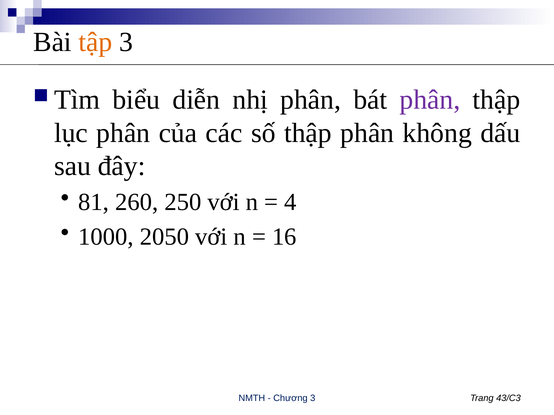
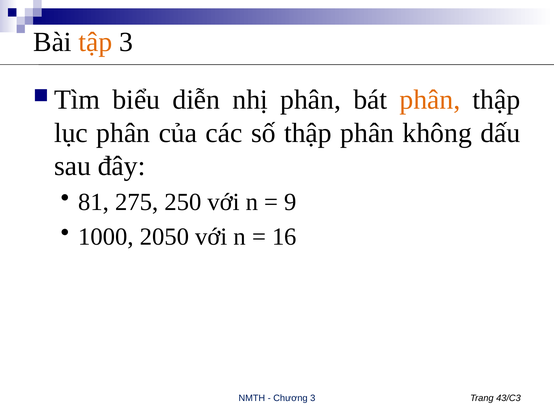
phân colour: purple -> orange (430, 100)
260: 260 -> 275 (137, 202)
4: 4 -> 9 (290, 202)
